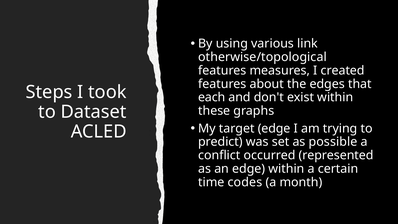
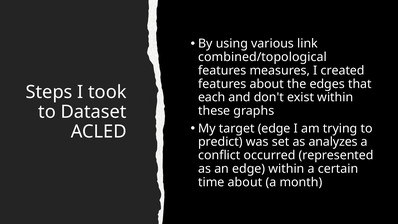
otherwise/topological: otherwise/topological -> combined/topological (262, 57)
possible: possible -> analyzes (333, 142)
time codes: codes -> about (245, 182)
